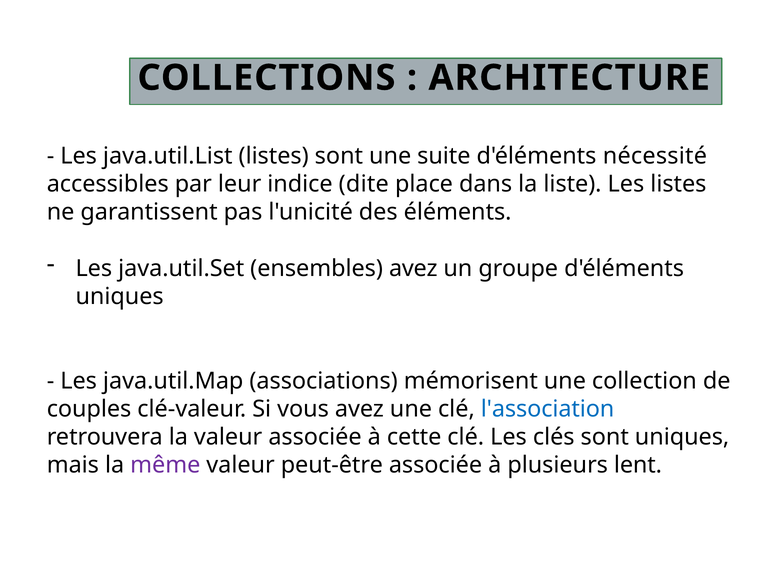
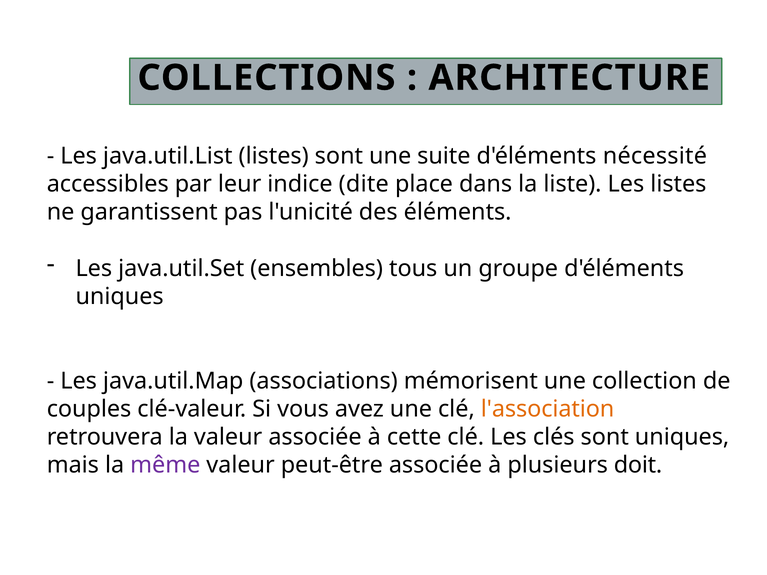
ensembles avez: avez -> tous (413, 269)
l'association colour: blue -> orange (548, 409)
lent: lent -> doit (638, 465)
